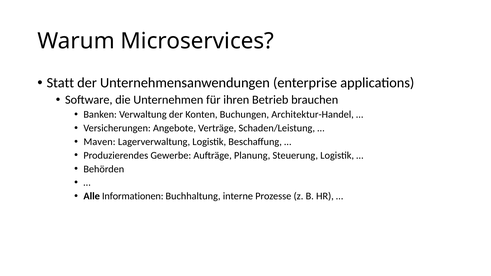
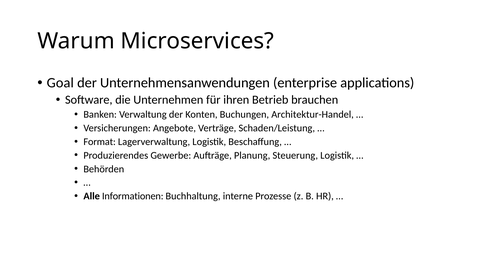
Statt: Statt -> Goal (60, 83)
Maven: Maven -> Format (100, 142)
